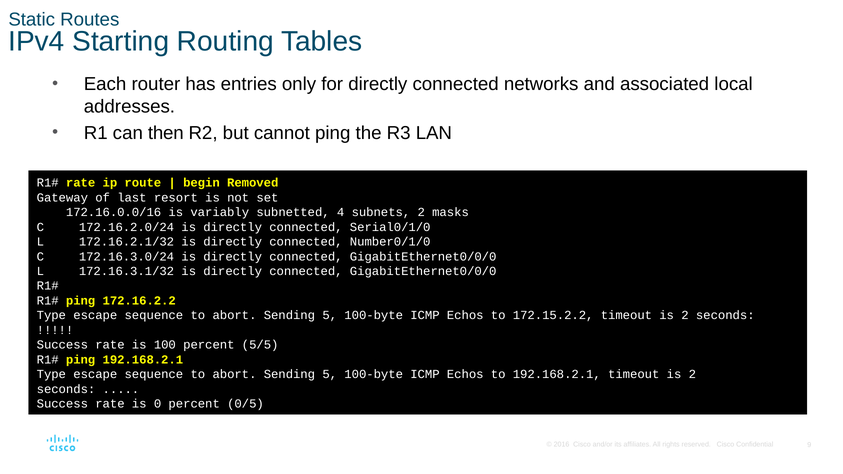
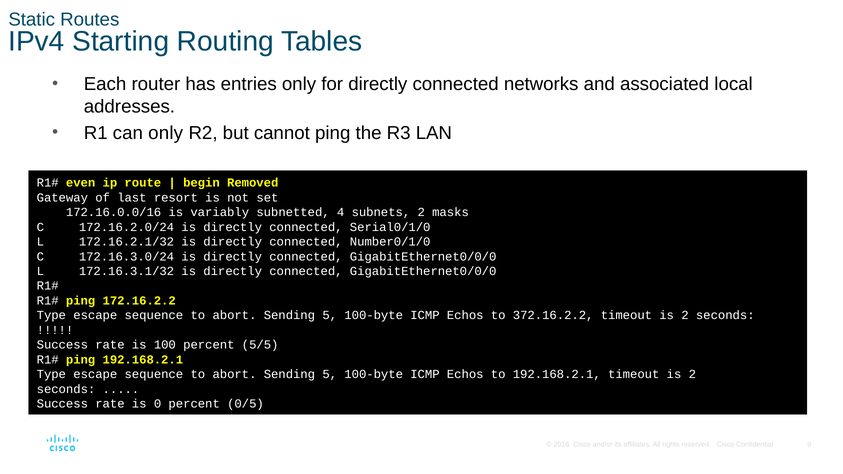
can then: then -> only (166, 133)
rate: rate -> even (81, 183)
172.15.2.2: 172.15.2.2 -> 372.16.2.2 (553, 316)
